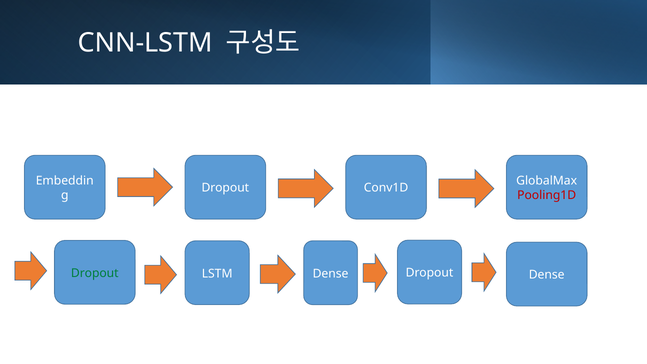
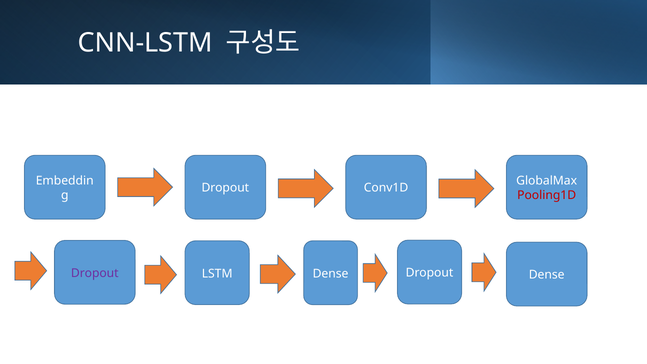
Dropout colour: green -> purple (95, 273)
